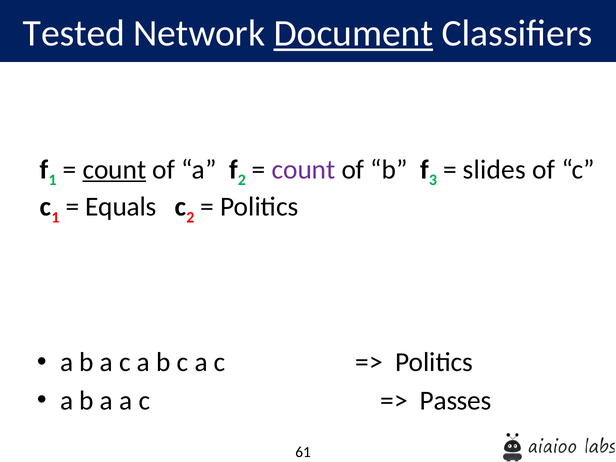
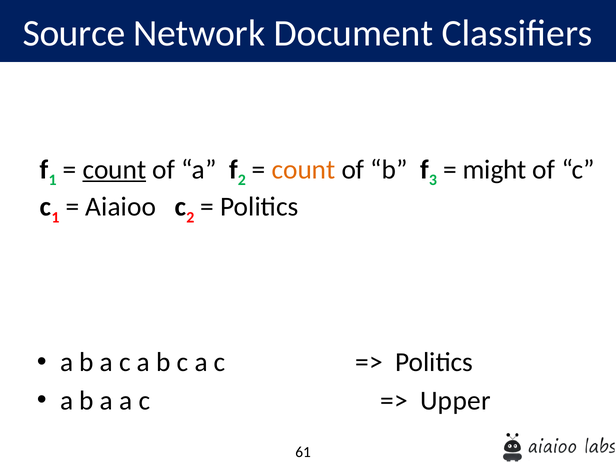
Tested: Tested -> Source (74, 34)
Document underline: present -> none (353, 34)
count colour: purple -> orange (304, 170)
slides: slides -> might (495, 170)
Equals: Equals -> Aiaioo (121, 207)
Passes: Passes -> Upper (455, 401)
